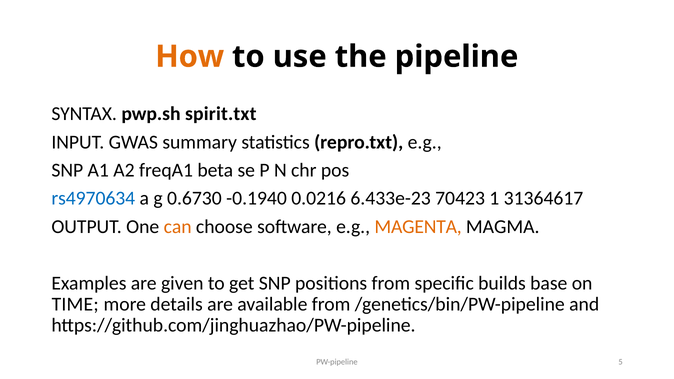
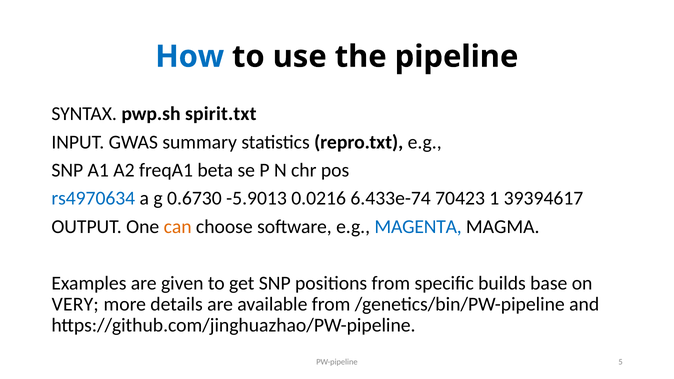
How colour: orange -> blue (190, 57)
-0.1940: -0.1940 -> -5.9013 (257, 199)
6.433e-23: 6.433e-23 -> 6.433e-74 (391, 199)
31364617: 31364617 -> 39394617 (544, 199)
MAGENTA colour: orange -> blue (418, 227)
TIME: TIME -> VERY (75, 304)
